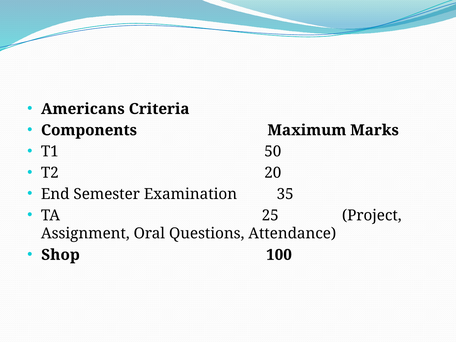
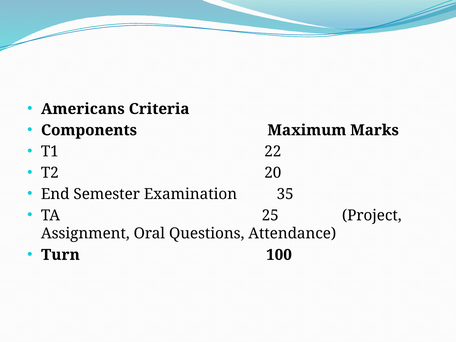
50: 50 -> 22 (273, 151)
Shop: Shop -> Turn (61, 255)
